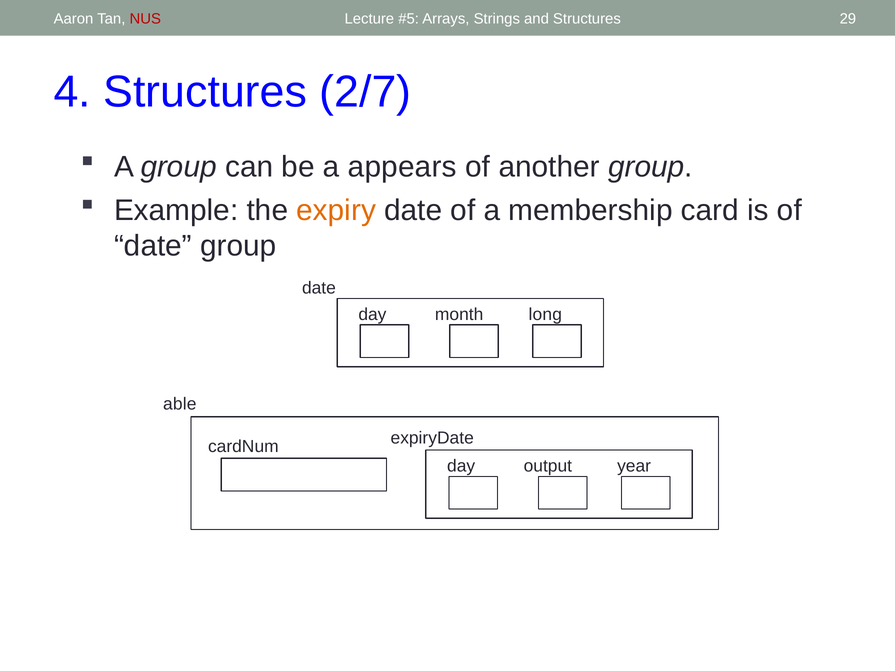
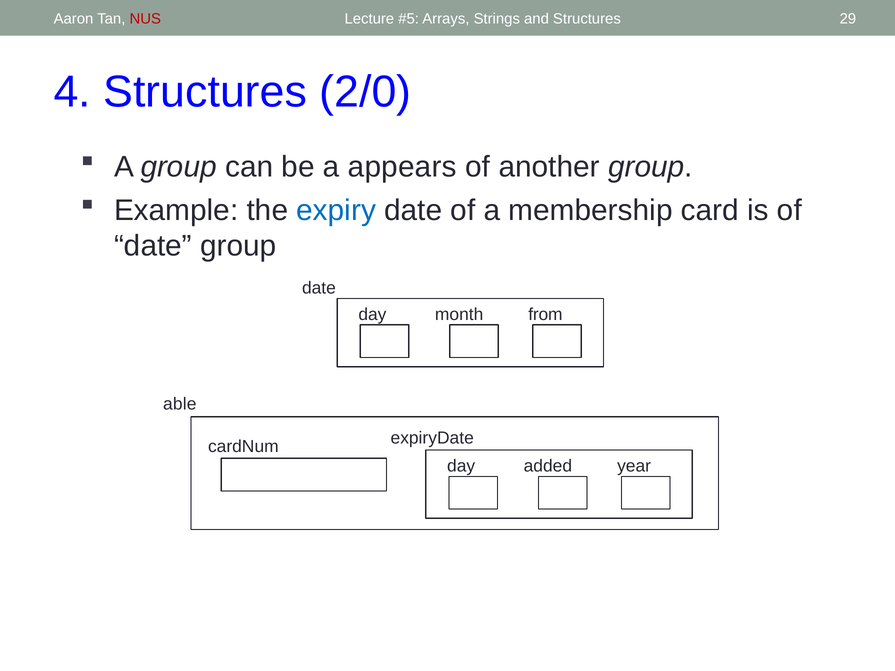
2/7: 2/7 -> 2/0 (365, 92)
expiry colour: orange -> blue (336, 210)
long: long -> from (545, 314)
output: output -> added (548, 466)
